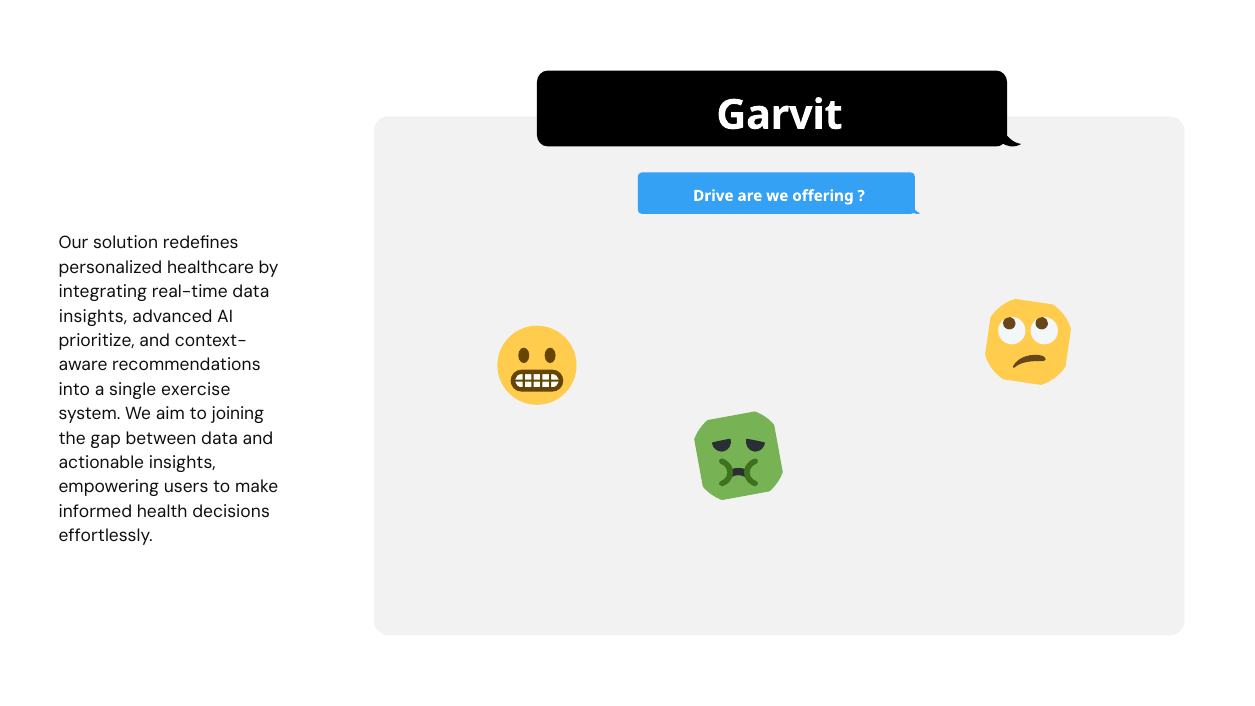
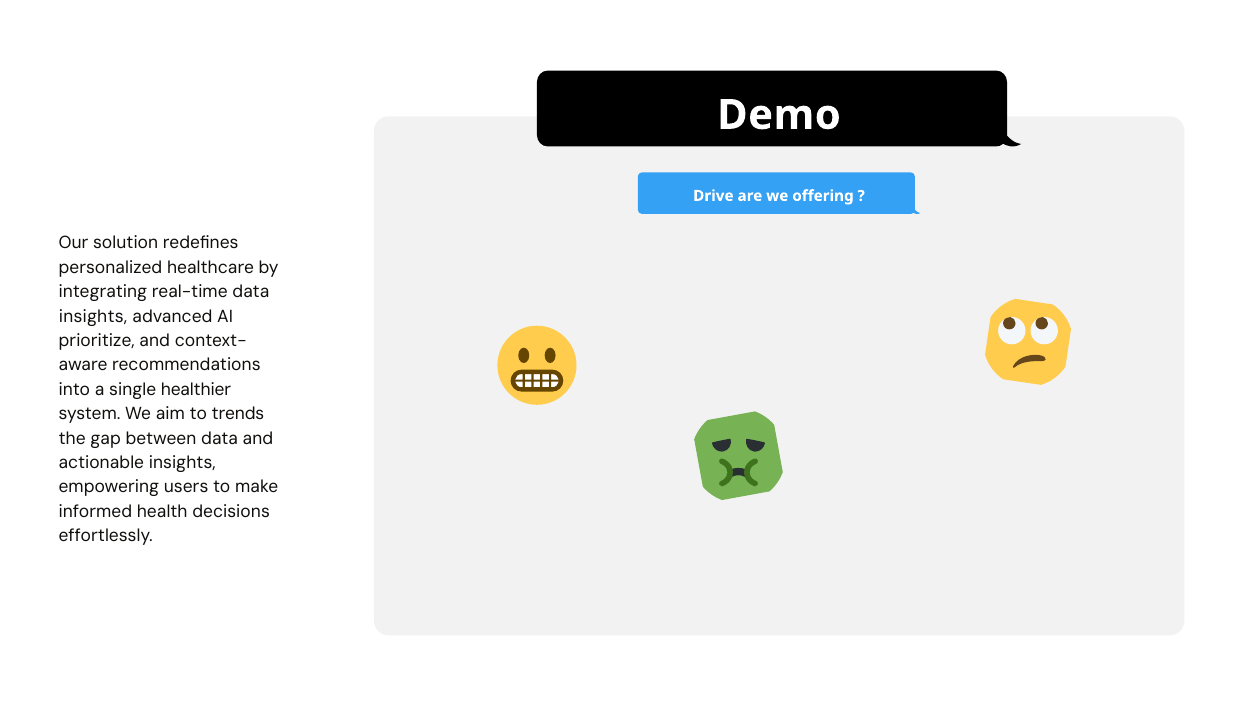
Garvit: Garvit -> Demo (779, 115)
exercise: exercise -> healthier (196, 390)
joining: joining -> trends (238, 414)
